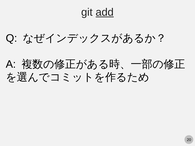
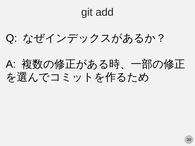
add underline: present -> none (105, 12)
